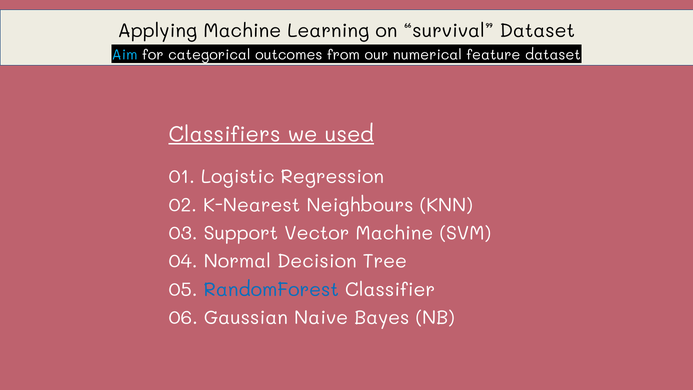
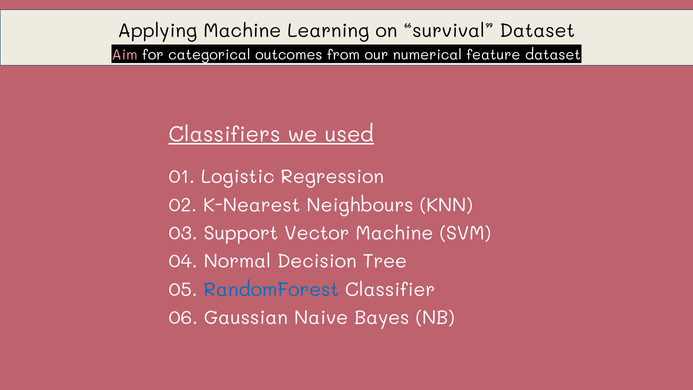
Aim colour: light blue -> pink (125, 55)
